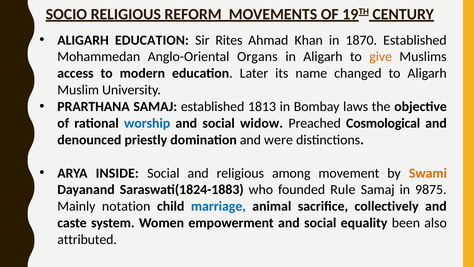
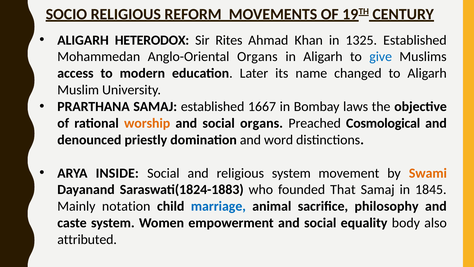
ALIGARH EDUCATION: EDUCATION -> HETERODOX (152, 40)
1870: 1870 -> 1325 (361, 40)
give colour: orange -> blue (381, 57)
1813: 1813 -> 1667 (262, 106)
worship colour: blue -> orange (147, 123)
social widow: widow -> organs (262, 123)
were: were -> word (279, 140)
religious among: among -> system (291, 173)
Rule: Rule -> That (343, 189)
9875: 9875 -> 1845 (431, 189)
collectively: collectively -> philosophy (387, 206)
been: been -> body (406, 223)
